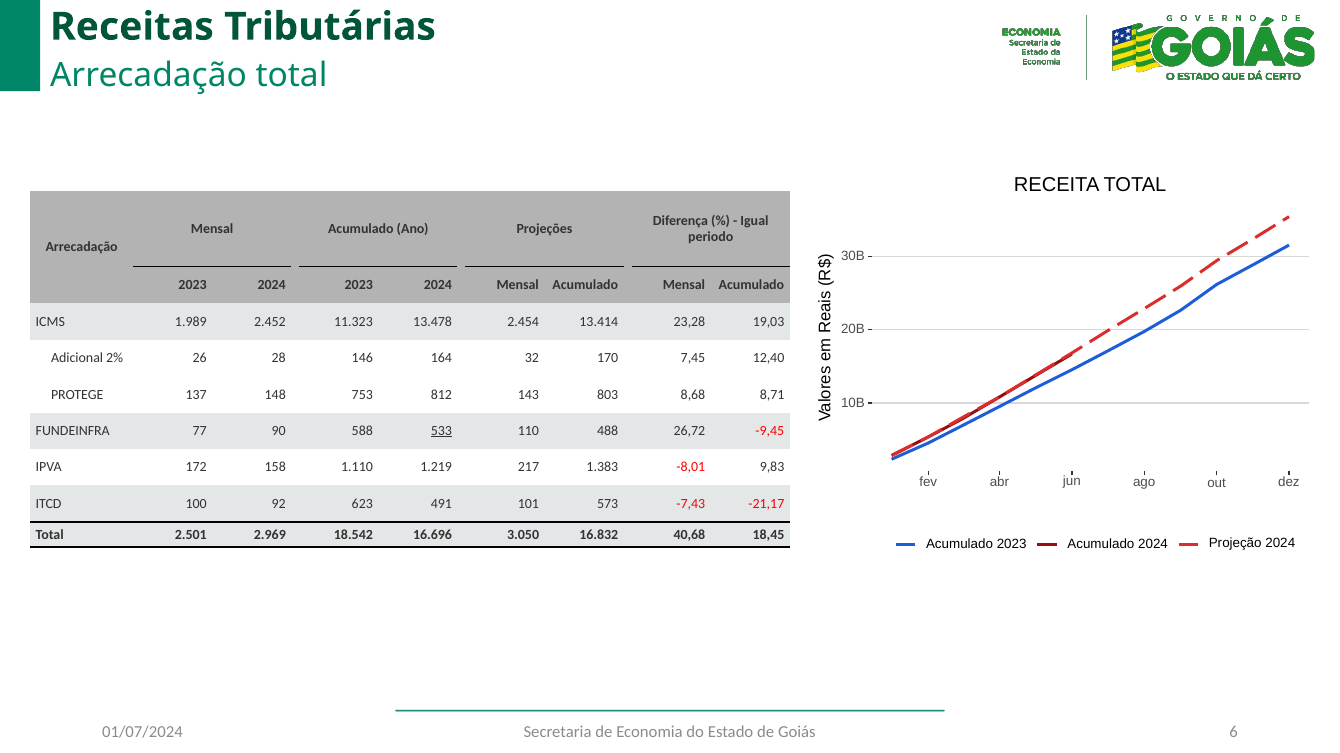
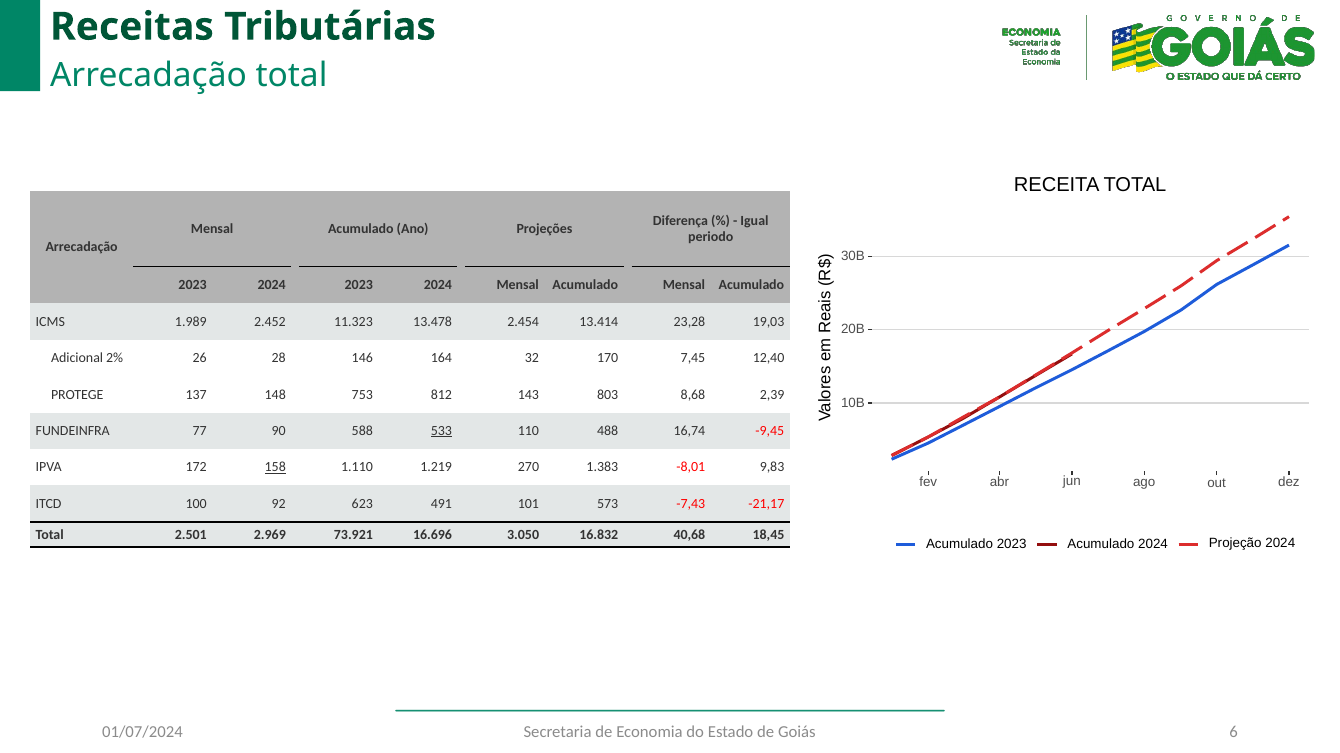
8,71: 8,71 -> 2,39 (772, 395)
26,72: 26,72 -> 16,74 (689, 431)
158 underline: none -> present (275, 468)
217: 217 -> 270 (528, 468)
18.542: 18.542 -> 73.921 (353, 535)
